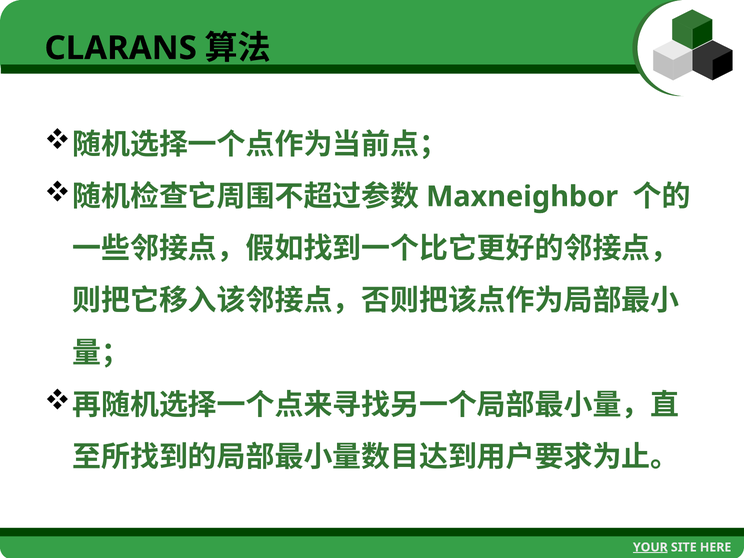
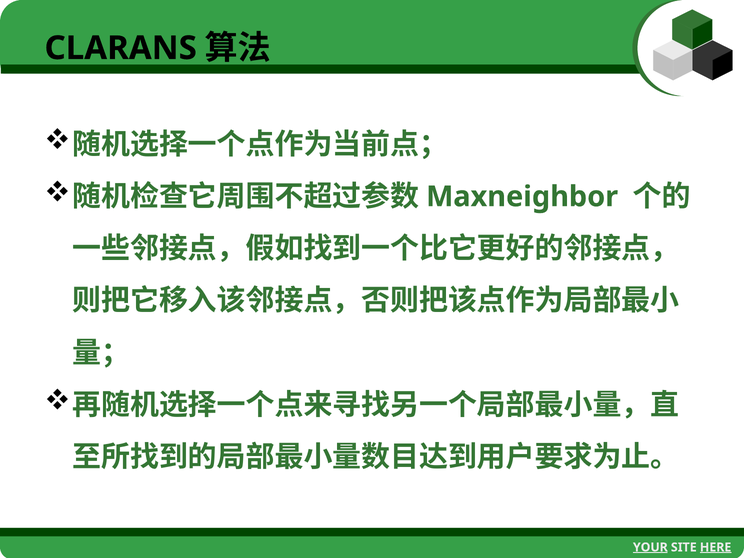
HERE underline: none -> present (716, 547)
